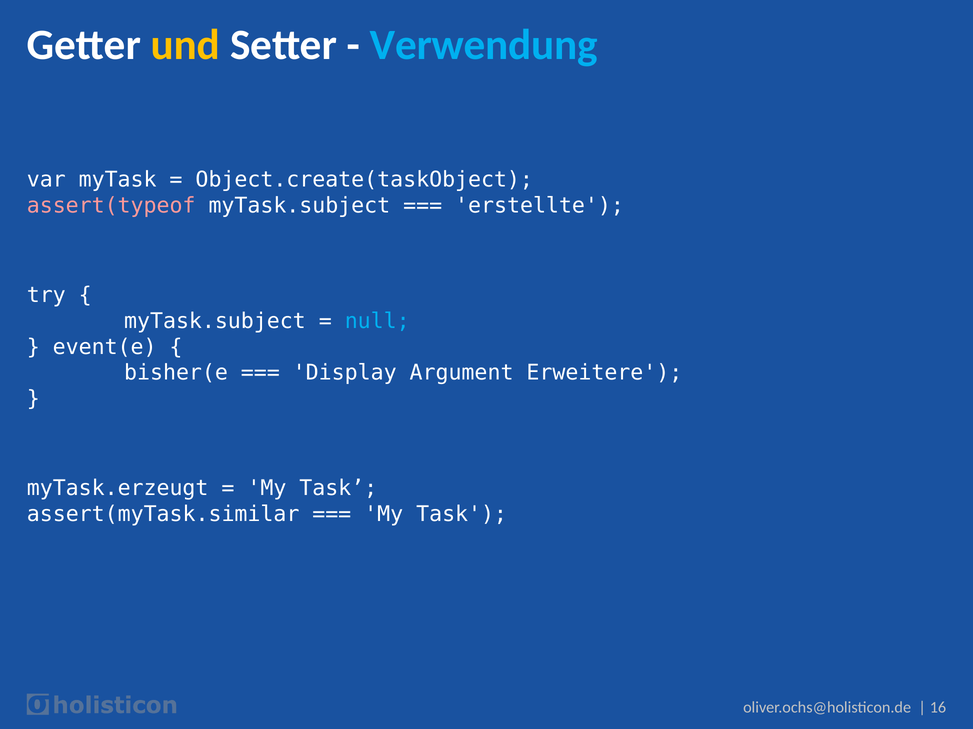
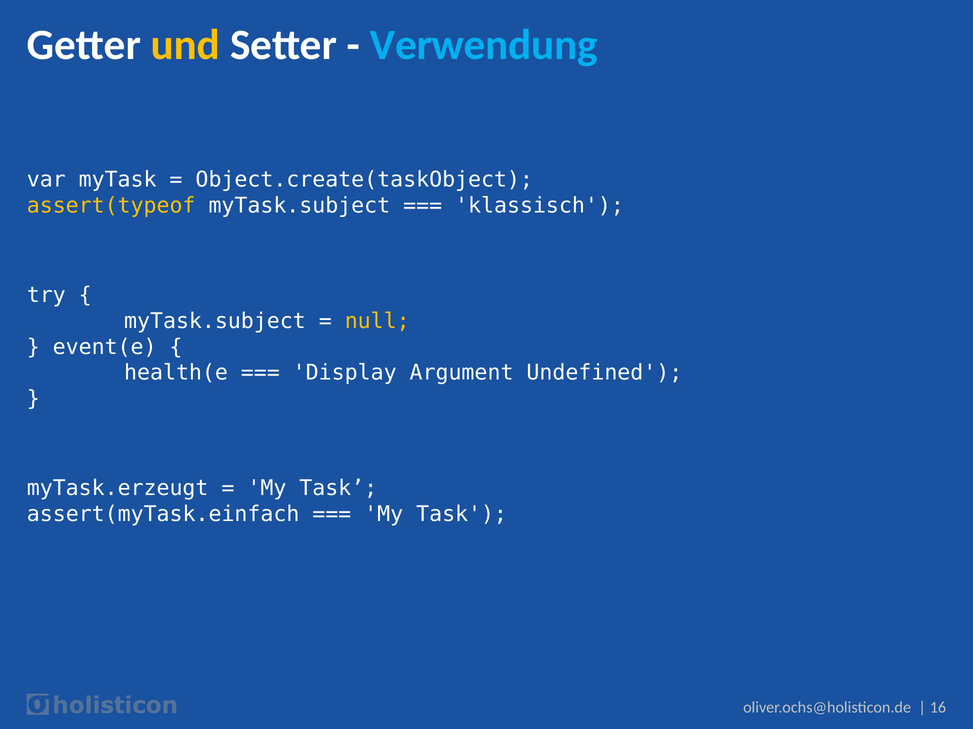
assert(typeof colour: pink -> yellow (111, 206)
erstellte: erstellte -> klassisch (540, 206)
null colour: light blue -> yellow (377, 321)
bisher(e: bisher(e -> health(e (176, 373)
Erweitere: Erweitere -> Undefined (604, 373)
assert(myTask.similar: assert(myTask.similar -> assert(myTask.einfach (163, 515)
